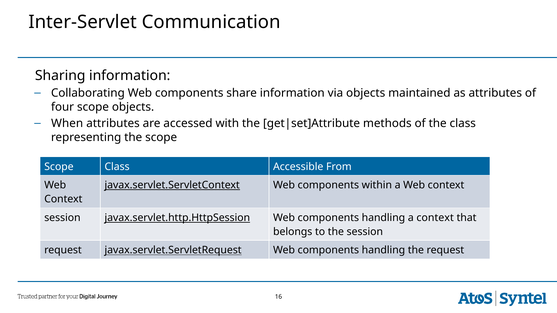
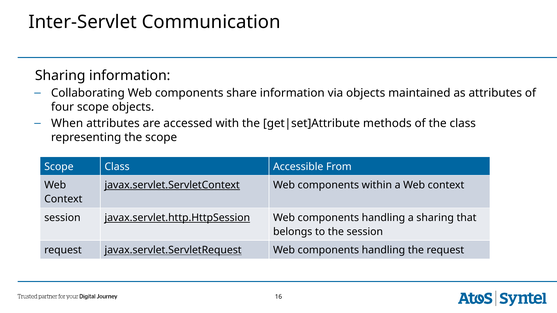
a context: context -> sharing (435, 218)
